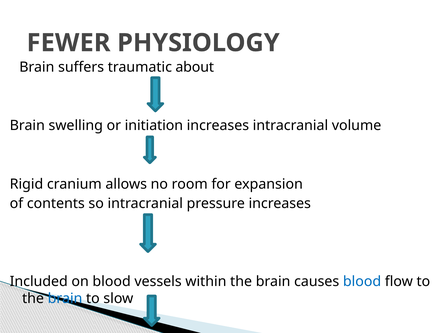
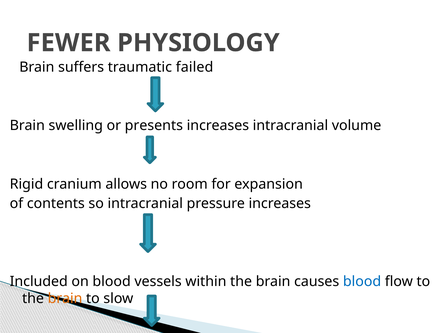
about: about -> failed (195, 67)
initiation: initiation -> presents (154, 126)
brain colour: blue -> orange (65, 298)
